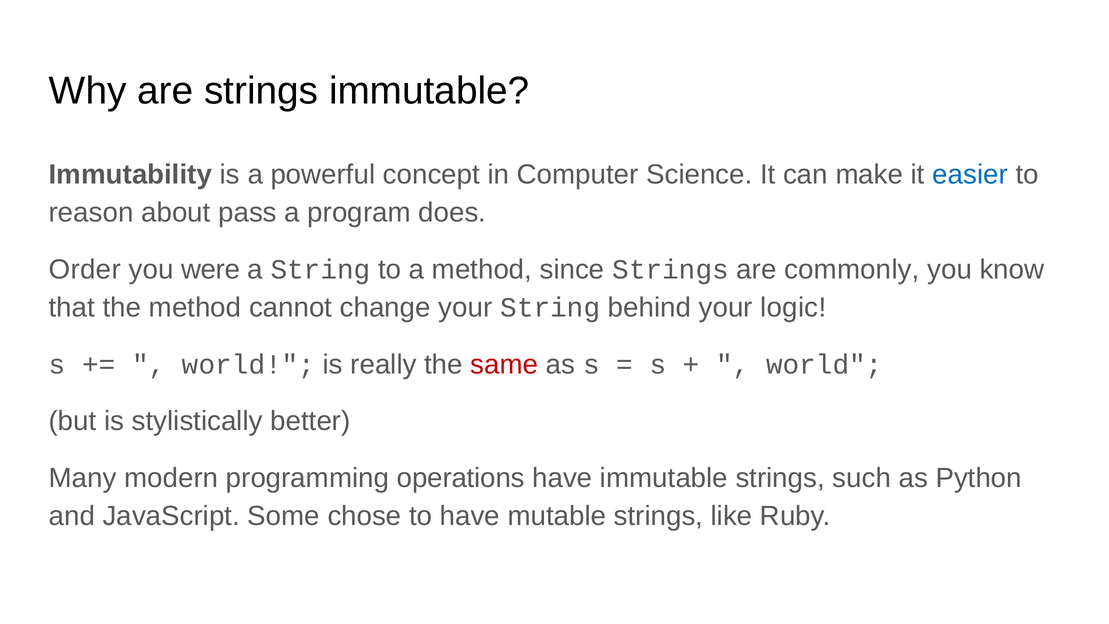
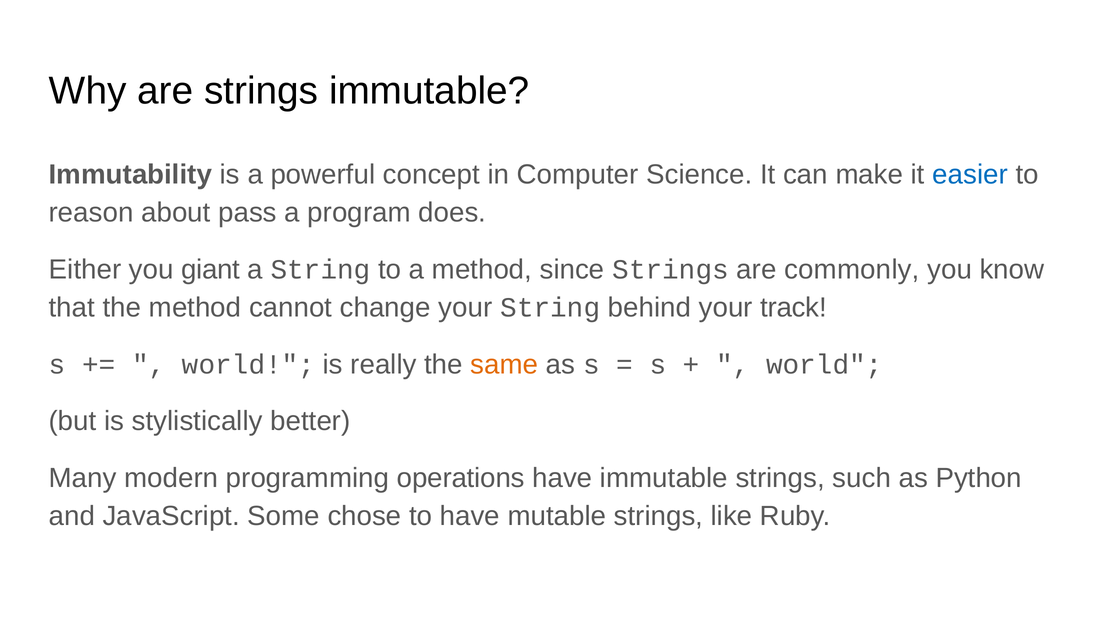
Order: Order -> Either (85, 269)
were: were -> giant (211, 269)
logic: logic -> track (794, 308)
same colour: red -> orange (504, 364)
